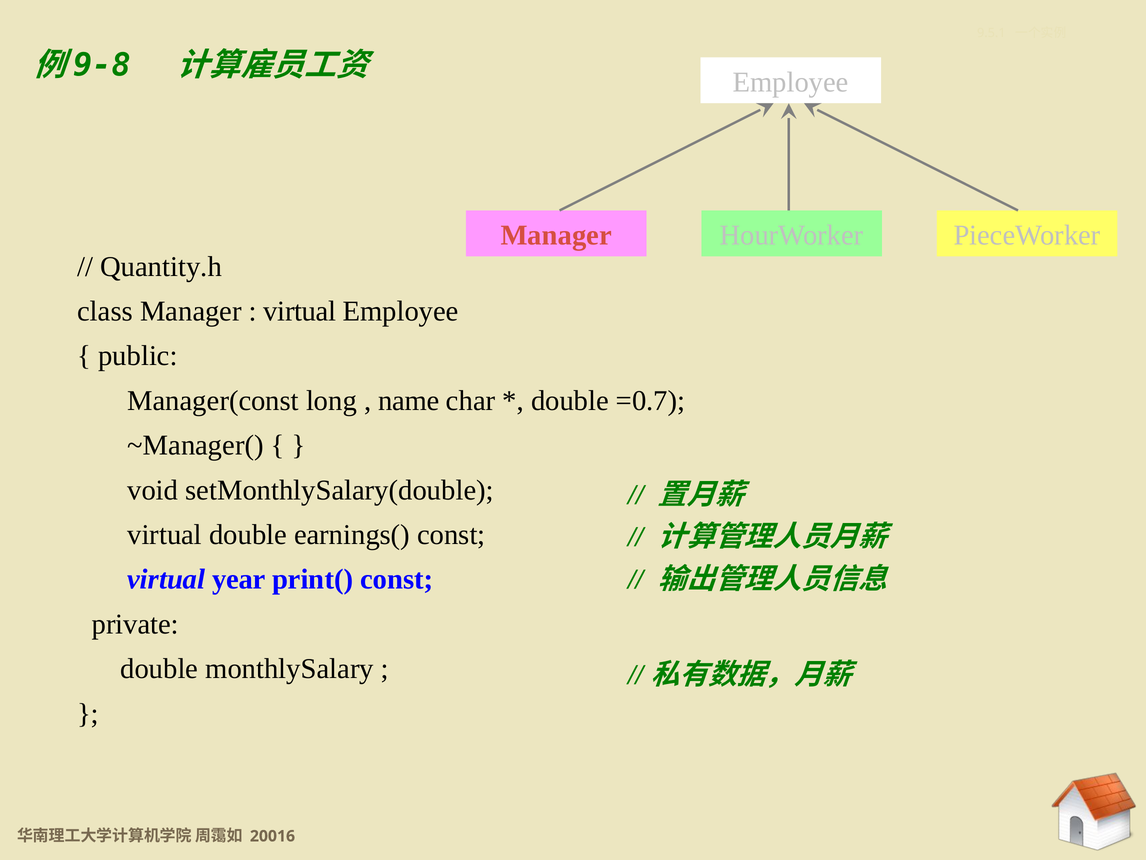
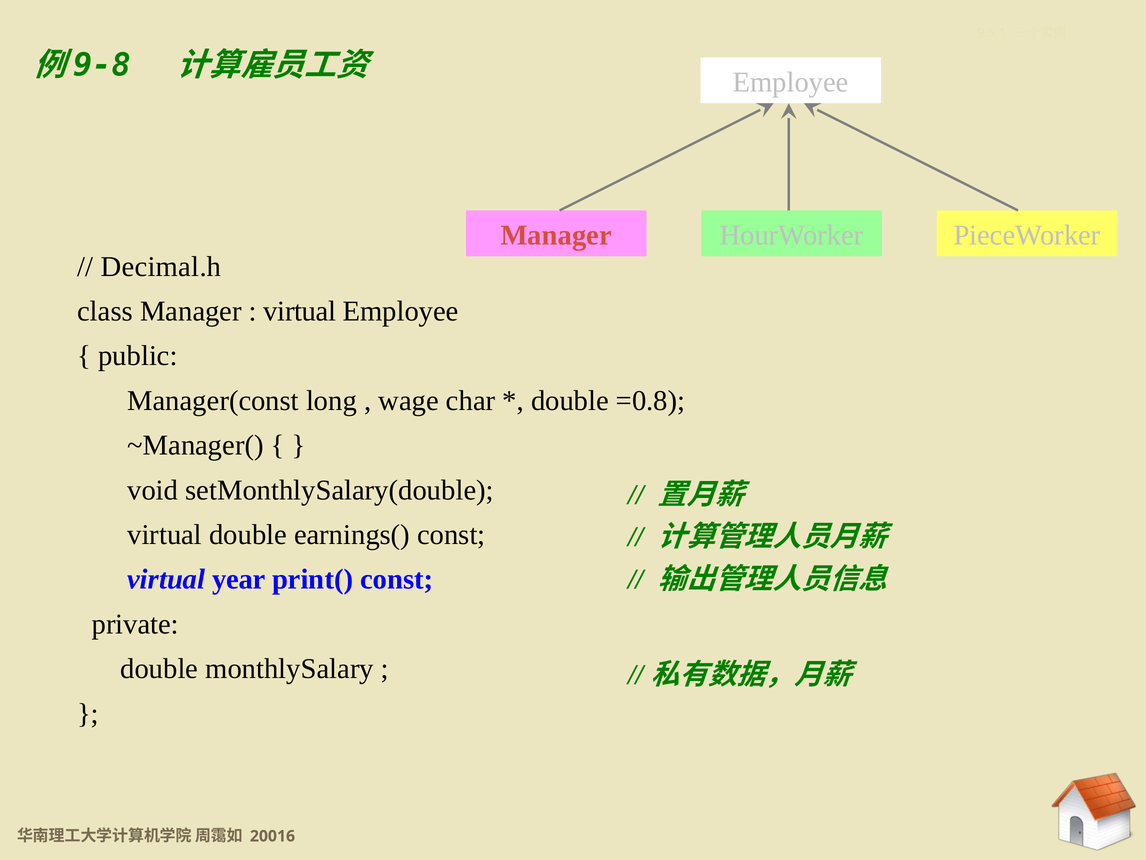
Quantity.h: Quantity.h -> Decimal.h (161, 266)
name: name -> wage (409, 400)
=0.7: =0.7 -> =0.8 (651, 400)
